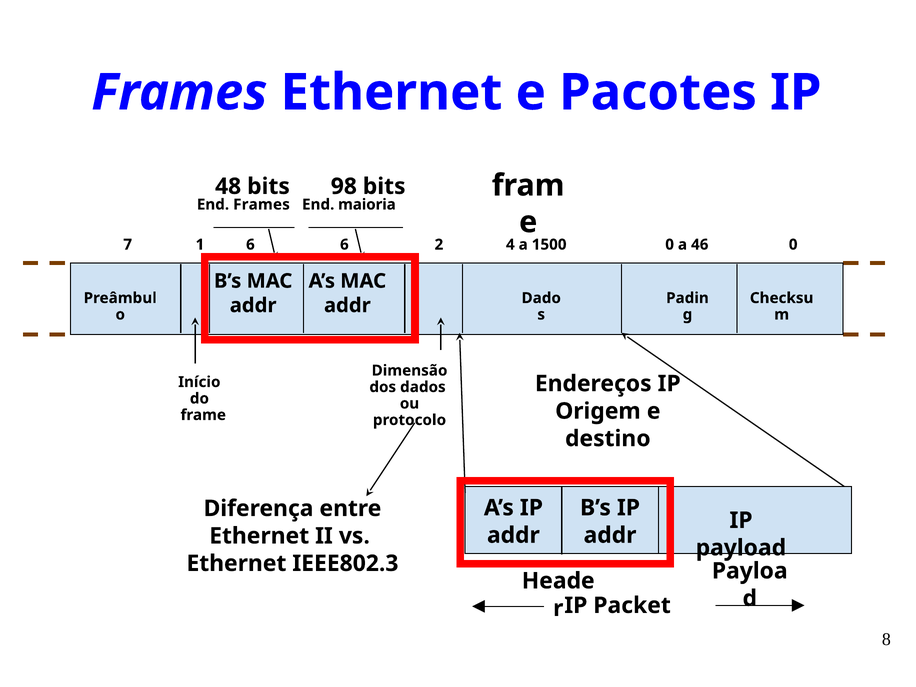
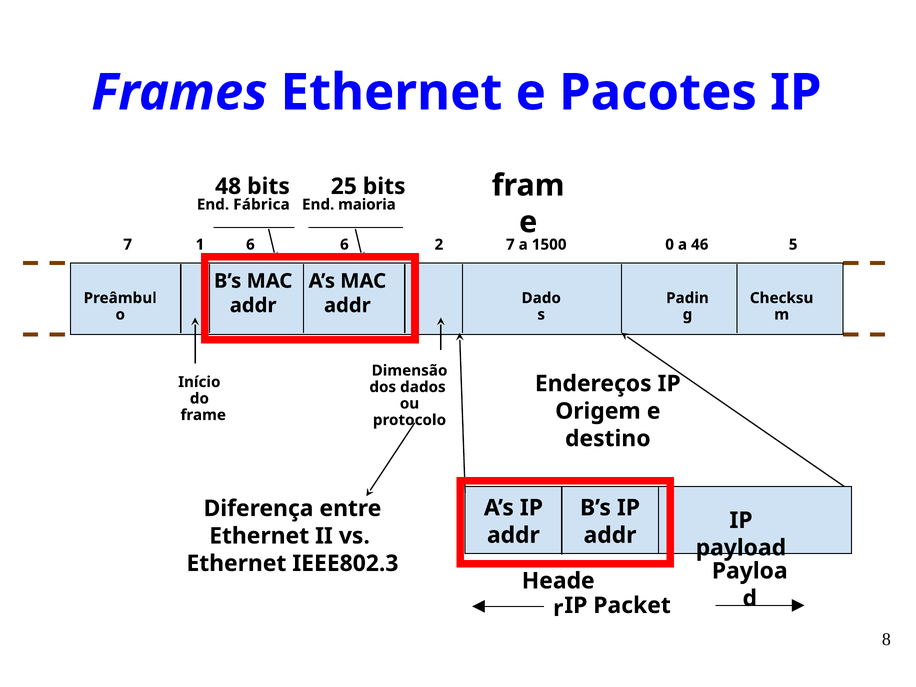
98: 98 -> 25 (344, 186)
End Frames: Frames -> Fábrica (261, 205)
2 4: 4 -> 7 (510, 245)
46 0: 0 -> 5 (793, 245)
